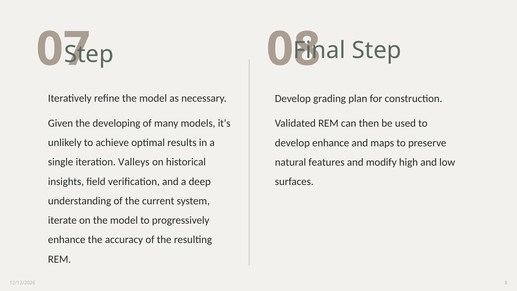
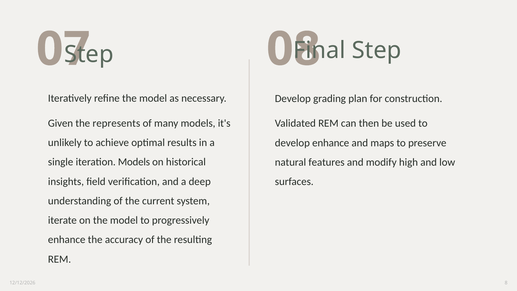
developing: developing -> represents (116, 123)
iteration Valleys: Valleys -> Models (134, 162)
